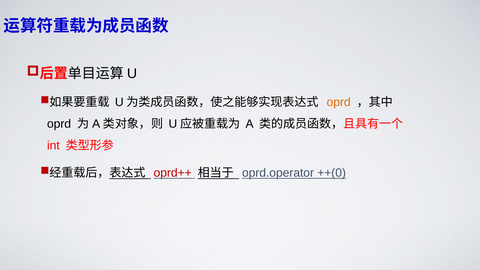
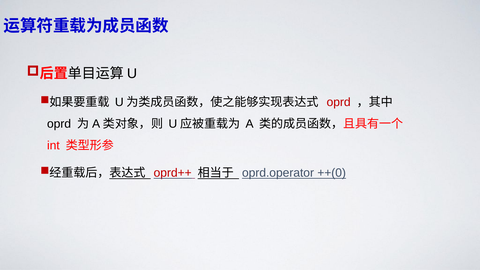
oprd colour: orange -> red (339, 102)
